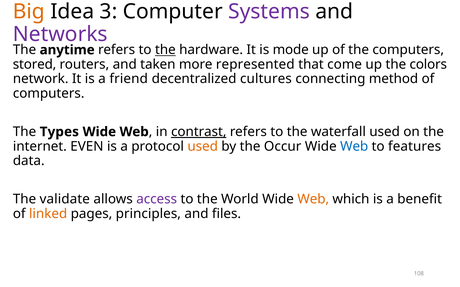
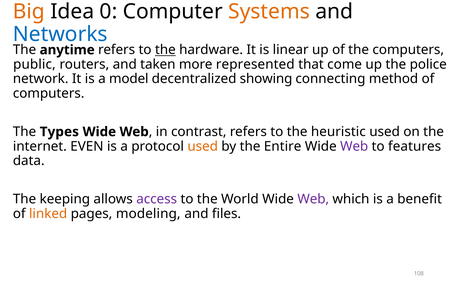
3: 3 -> 0 (109, 12)
Systems colour: purple -> orange (269, 12)
Networks colour: purple -> blue (60, 34)
mode: mode -> linear (291, 50)
stored: stored -> public (34, 64)
colors: colors -> police (428, 64)
friend: friend -> model (129, 79)
cultures: cultures -> showing (266, 79)
contrast underline: present -> none (199, 132)
waterfall: waterfall -> heuristic (338, 132)
Occur: Occur -> Entire (283, 147)
Web colour: blue -> purple (354, 147)
validate: validate -> keeping (65, 200)
Web colour: orange -> purple (313, 200)
principles: principles -> modeling (148, 214)
